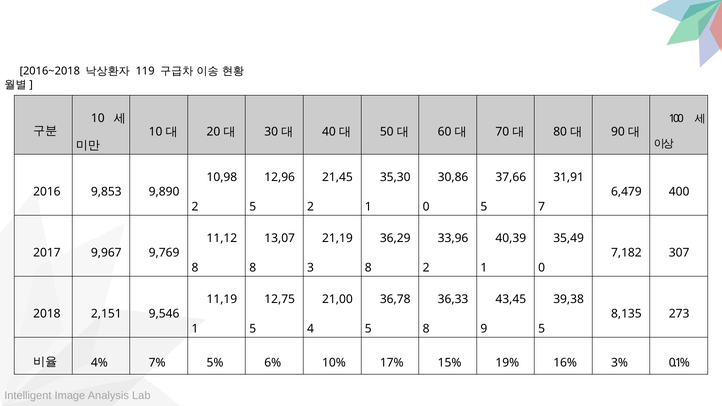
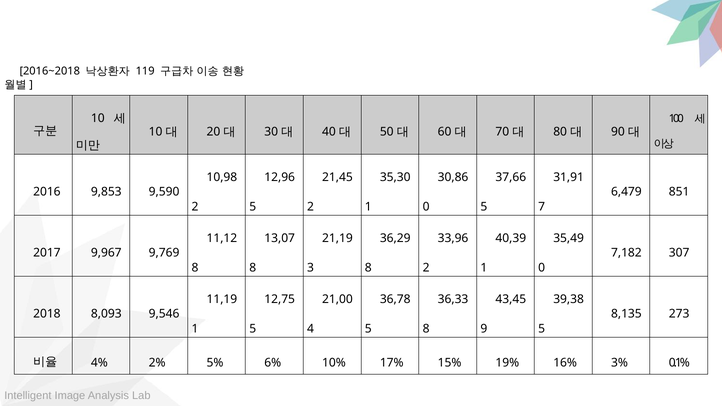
9,890: 9,890 -> 9,590 (164, 192)
400: 400 -> 851 (679, 192)
2,151: 2,151 -> 8,093 (106, 314)
7%: 7% -> 2% (157, 363)
